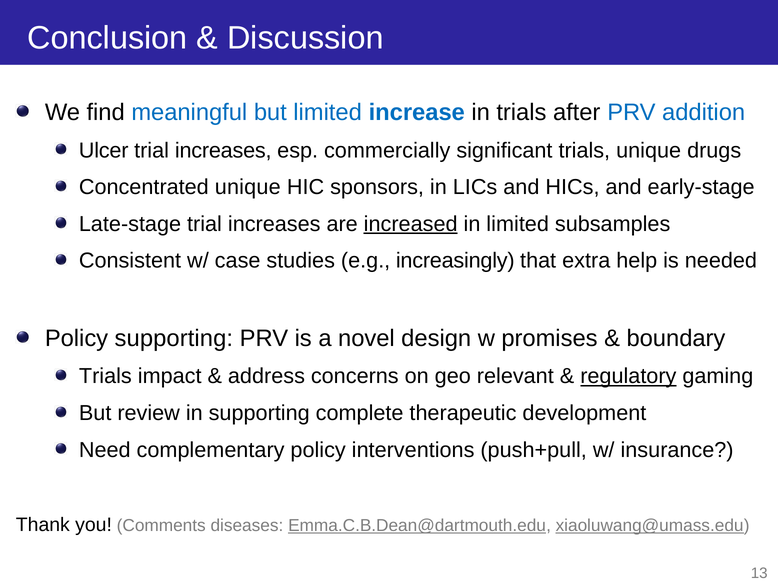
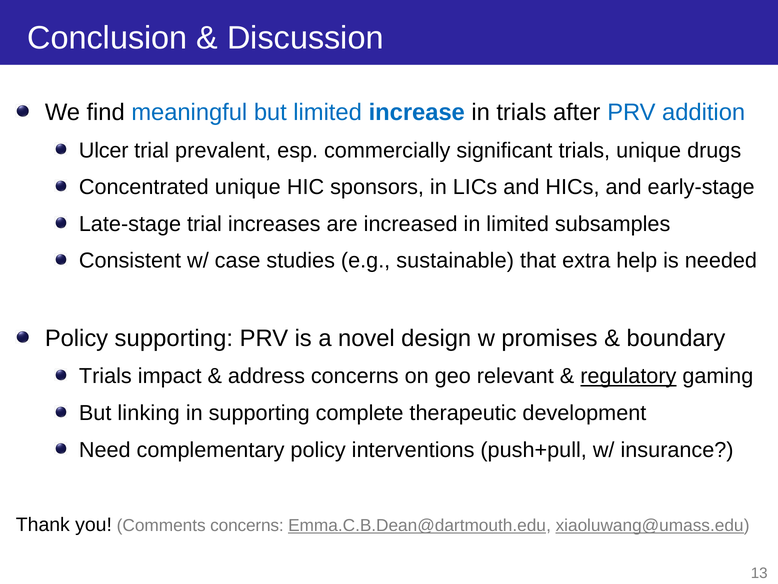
increases: increases -> prevalent (223, 150)
increased underline: present -> none (411, 224)
increasingly: increasingly -> sustainable (455, 261)
review: review -> linking (149, 413)
Comments diseases: diseases -> concerns (247, 525)
